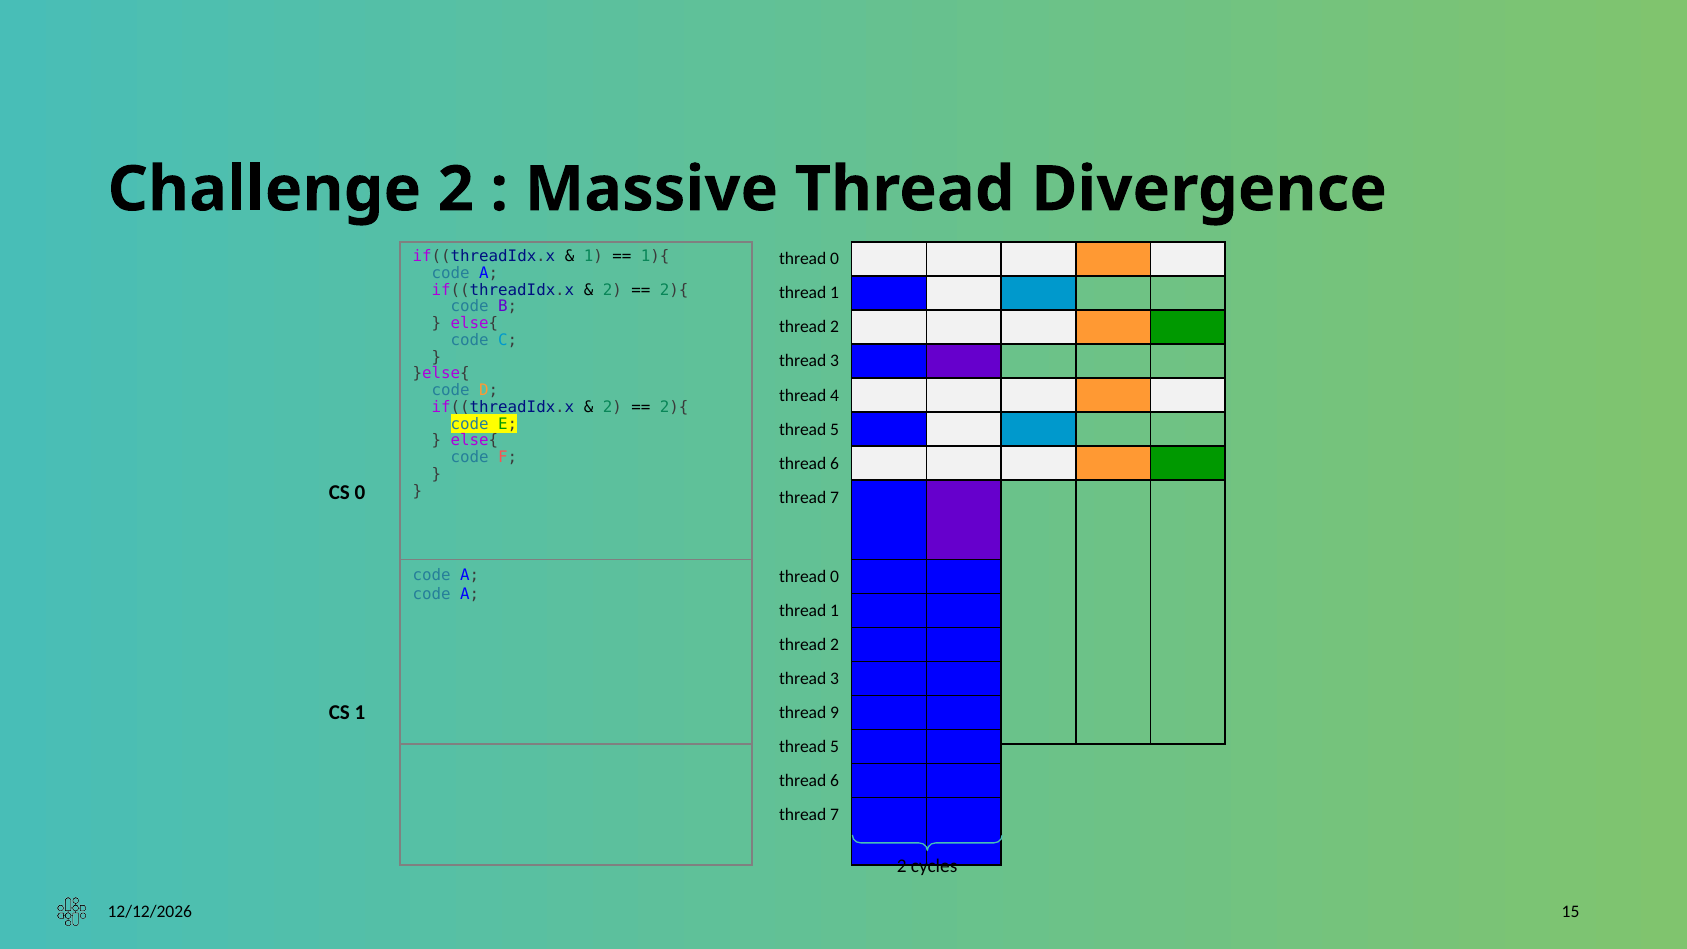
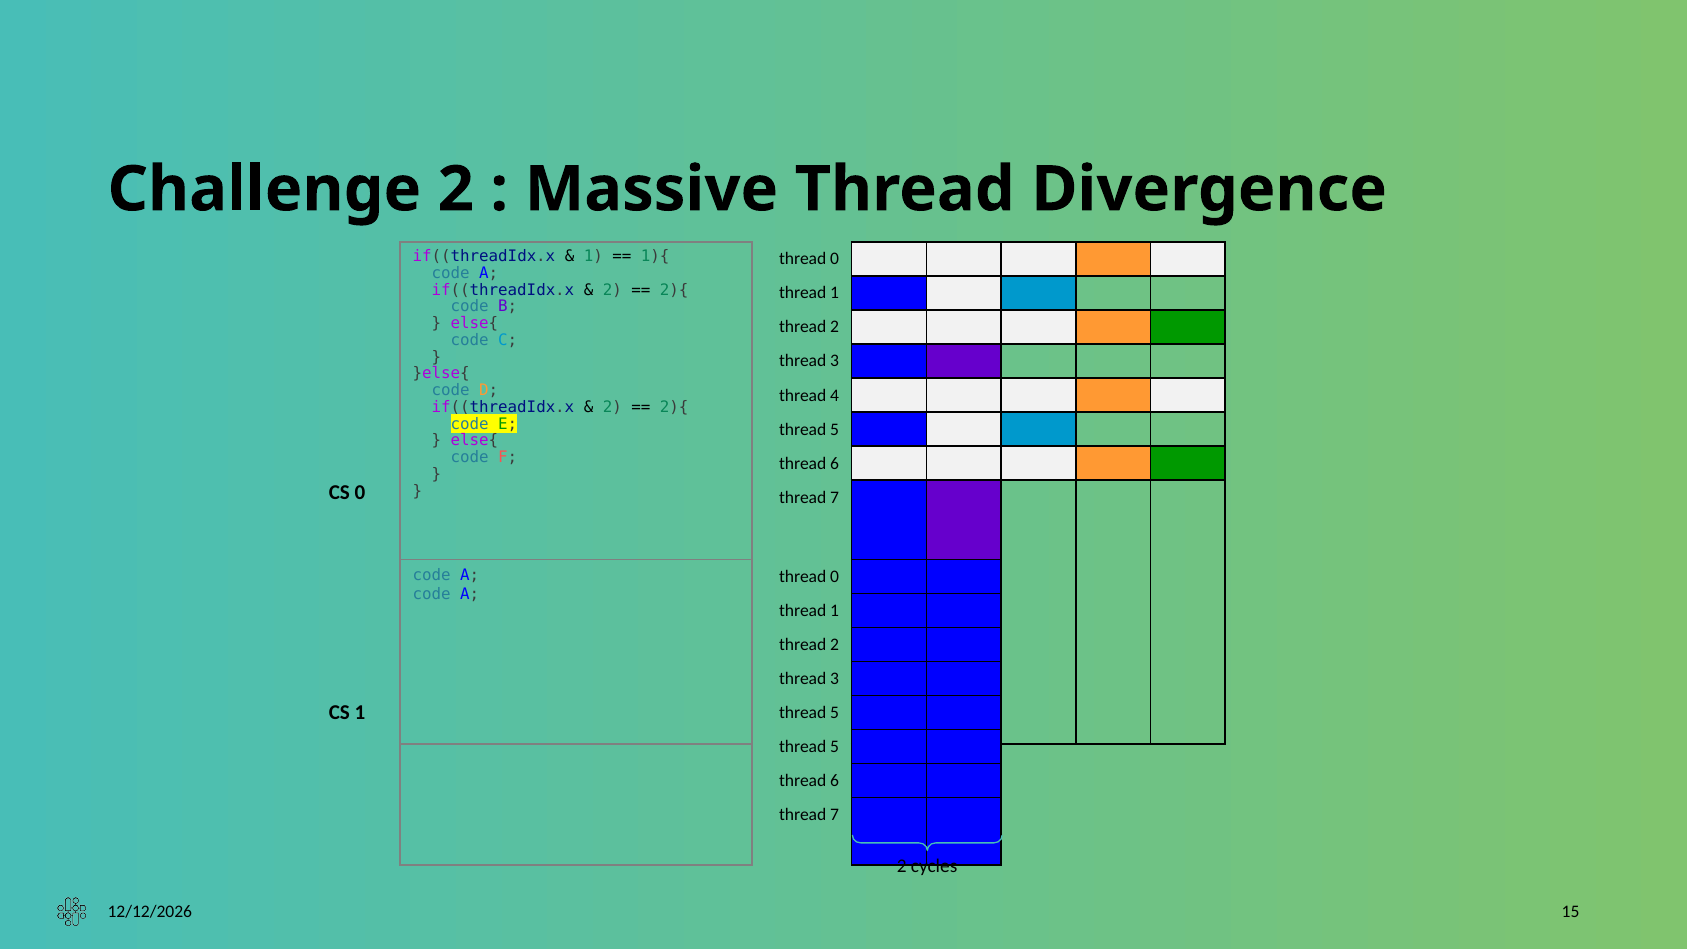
9: 9 -> 5 (835, 713)
